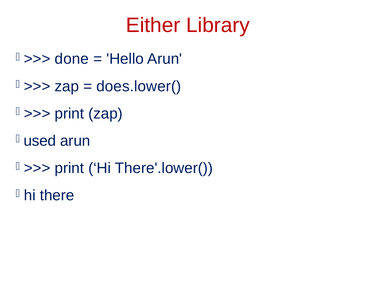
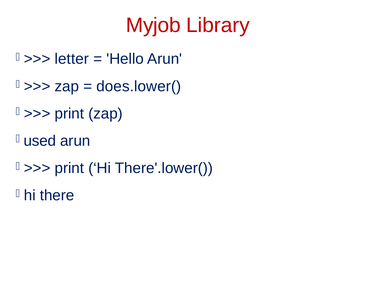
Either: Either -> Myjob (153, 25)
done: done -> letter (72, 59)
